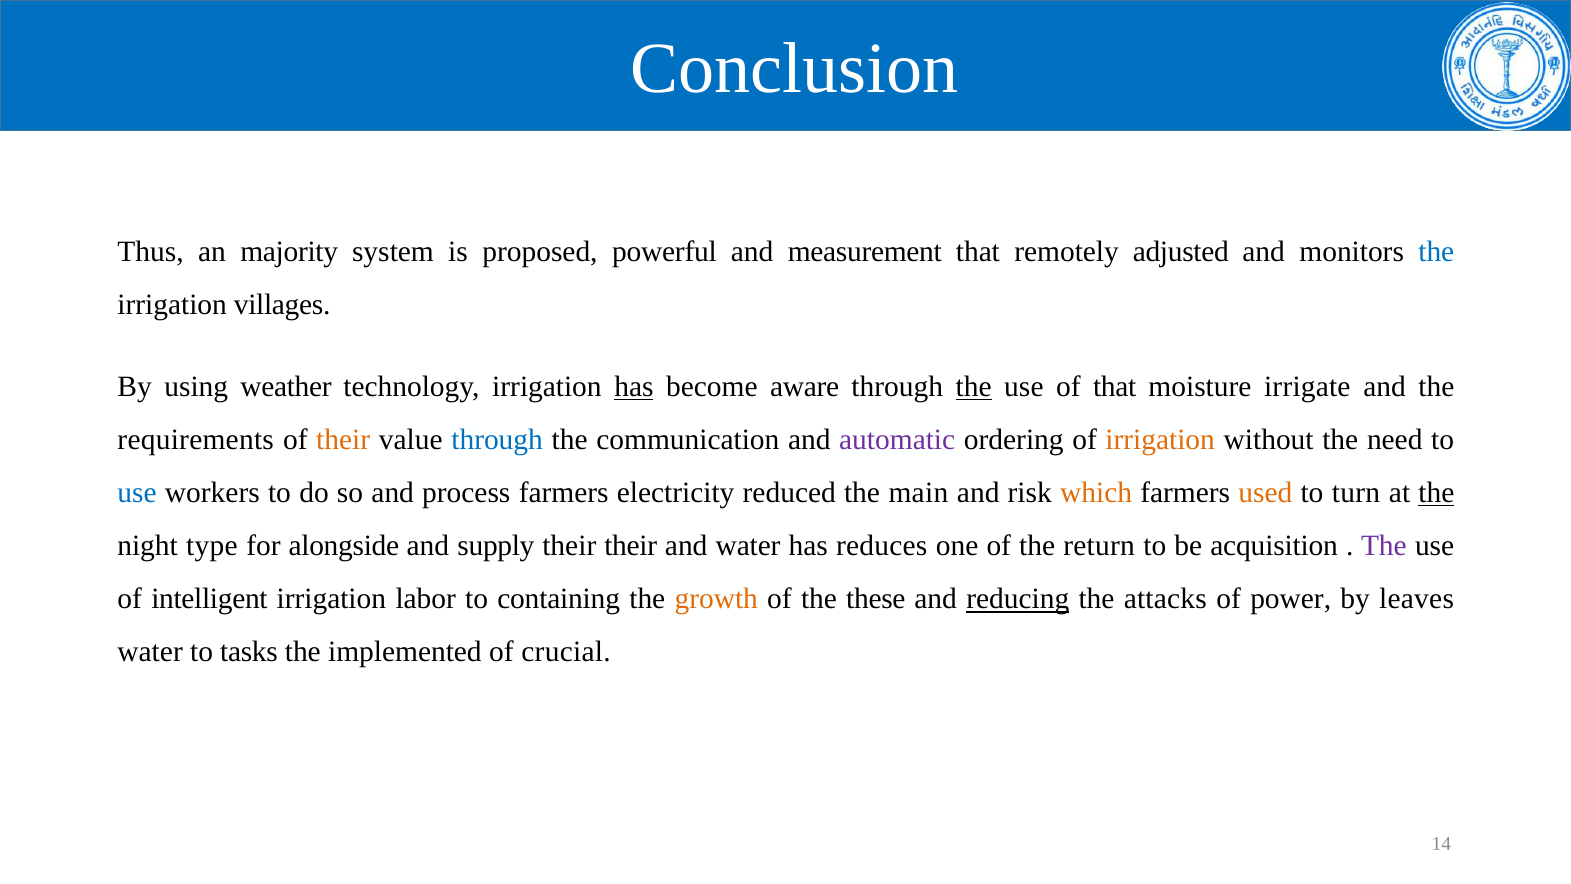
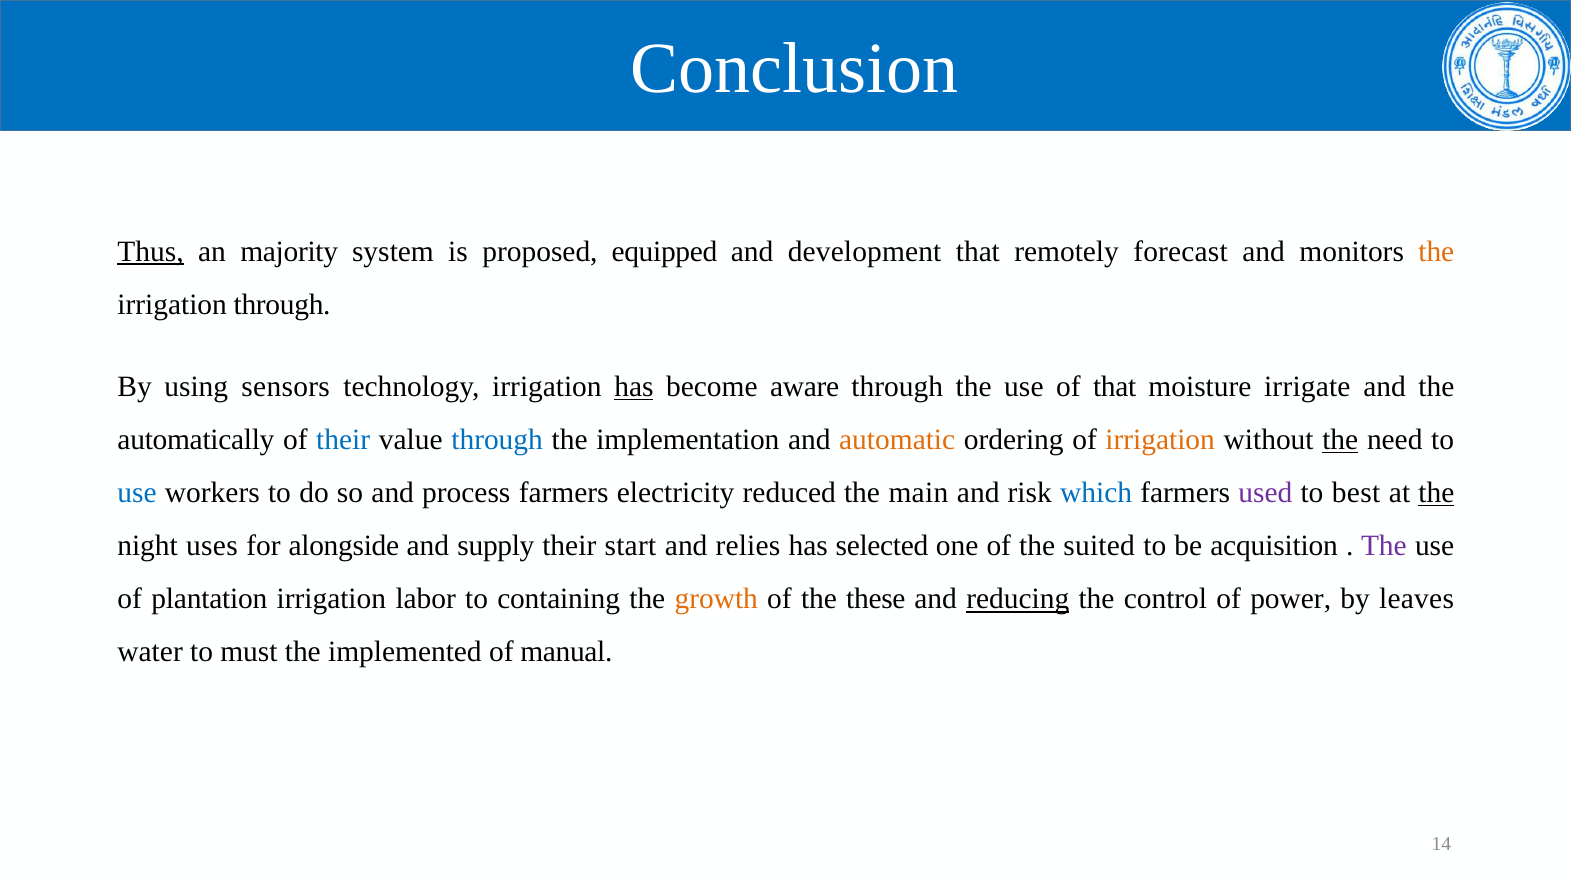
Thus underline: none -> present (151, 251)
powerful: powerful -> equipped (664, 251)
measurement: measurement -> development (865, 251)
adjusted: adjusted -> forecast (1181, 251)
the colour: blue -> orange (1436, 251)
irrigation villages: villages -> through (282, 304)
weather: weather -> sensors (286, 387)
the underline: present -> none (974, 387)
requirements: requirements -> automatically (196, 440)
their colour: orange -> blue (343, 440)
communication: communication -> implementation (688, 440)
automatic colour: purple -> orange (897, 440)
the underline: none -> present (1340, 440)
which colour: orange -> blue (1096, 493)
used colour: orange -> purple (1265, 493)
turn: turn -> best (1356, 493)
type: type -> uses (212, 546)
their their: their -> start (630, 546)
and water: water -> relies (748, 546)
reduces: reduces -> selected (882, 546)
return: return -> suited (1099, 546)
intelligent: intelligent -> plantation (209, 599)
attacks: attacks -> control (1165, 599)
tasks: tasks -> must (249, 652)
crucial: crucial -> manual (566, 652)
